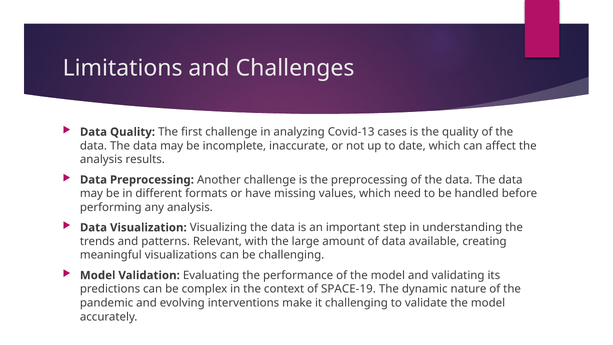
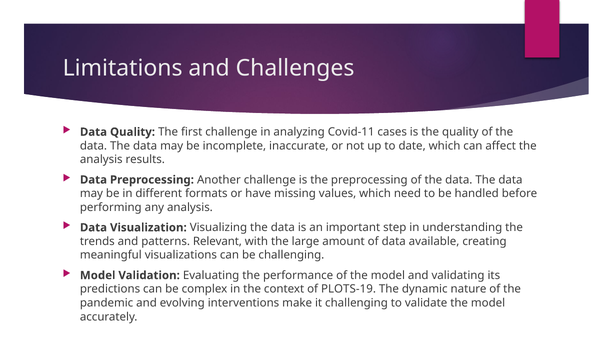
Covid-13: Covid-13 -> Covid-11 (351, 132)
SPACE-19: SPACE-19 -> PLOTS-19 (348, 289)
